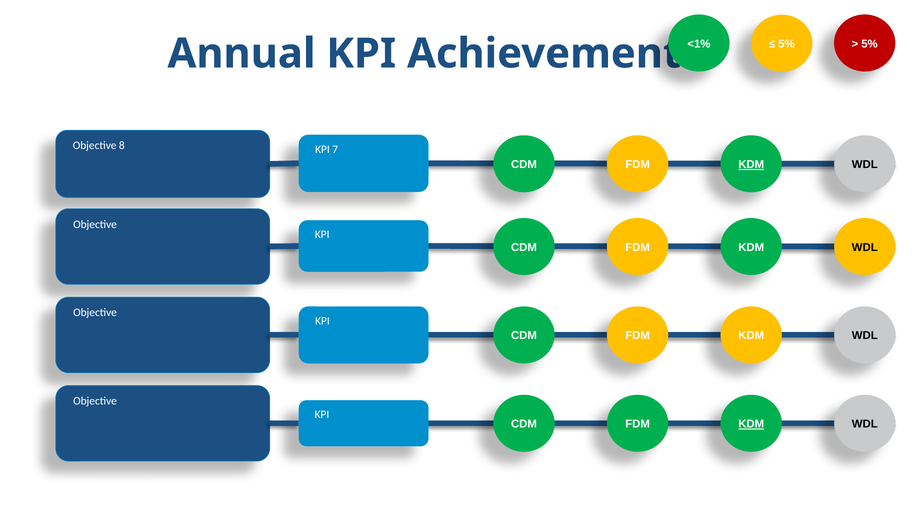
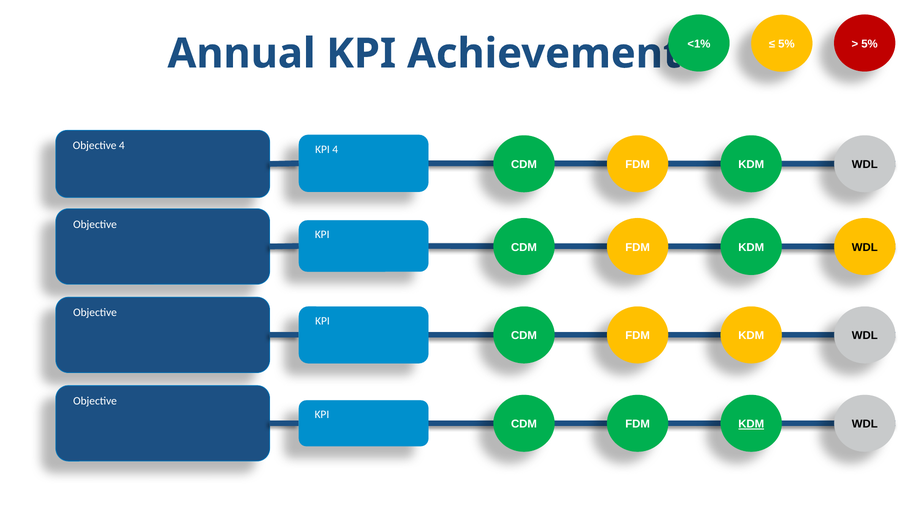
Objective 8: 8 -> 4 (122, 145)
KPI 7: 7 -> 4 (335, 149)
KDM underline: present -> none (751, 165)
